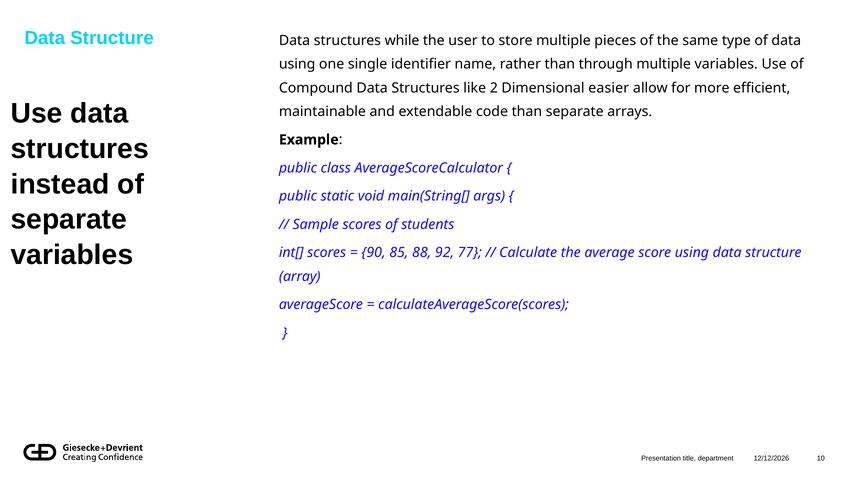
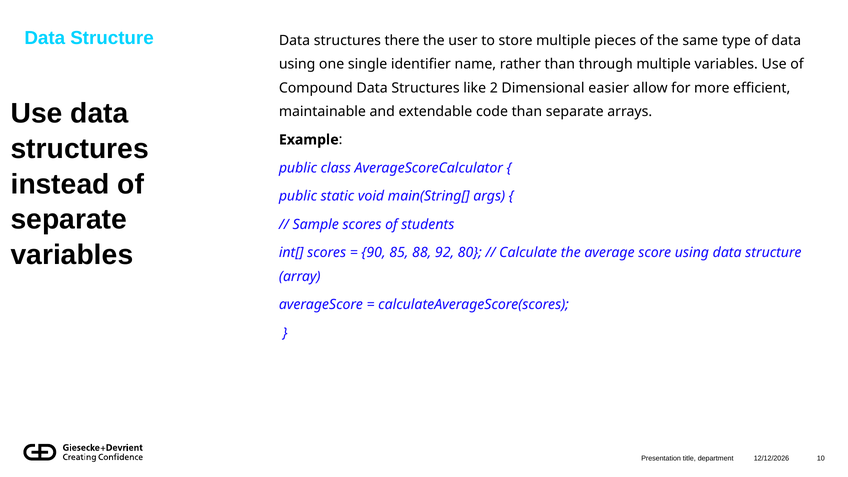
while: while -> there (402, 41)
77: 77 -> 80 (470, 253)
